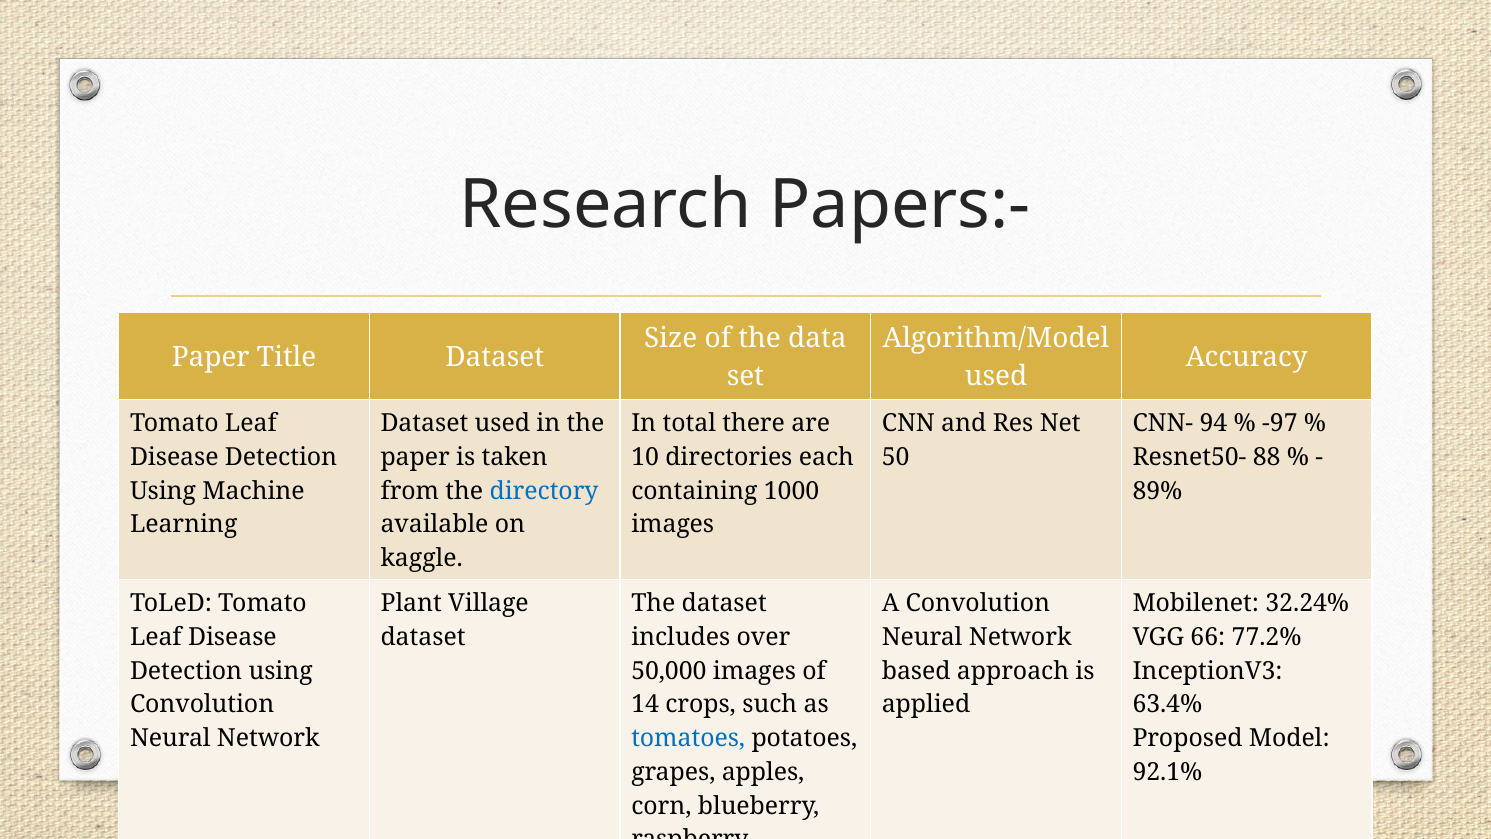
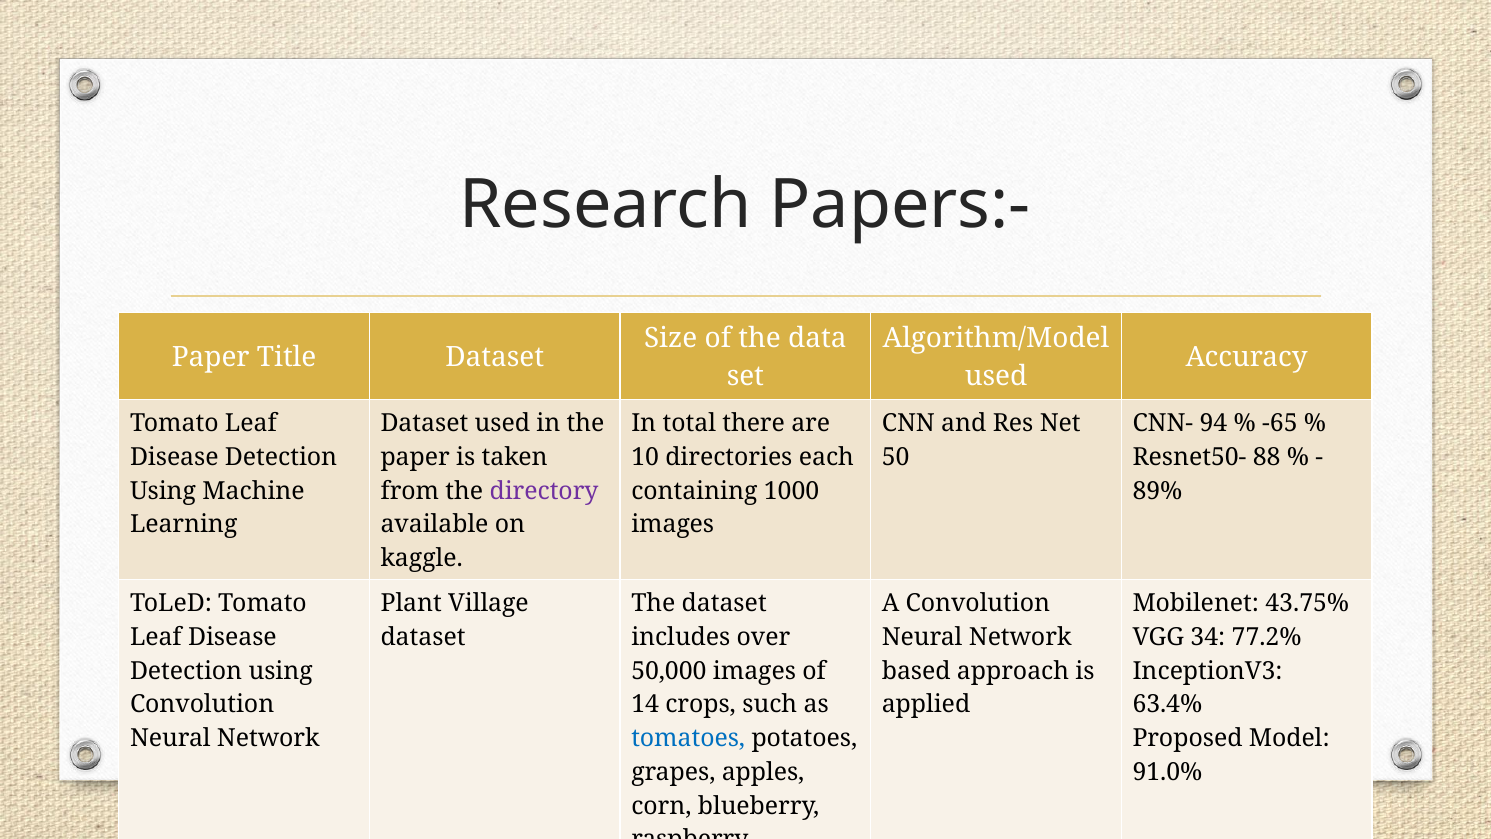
-97: -97 -> -65 (1280, 423)
directory colour: blue -> purple (544, 491)
32.24%: 32.24% -> 43.75% (1307, 603)
66: 66 -> 34 (1208, 637)
92.1%: 92.1% -> 91.0% (1168, 772)
